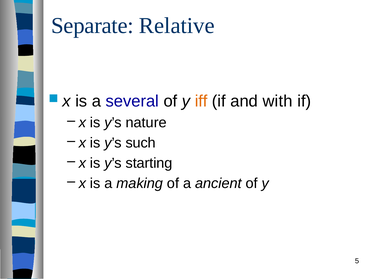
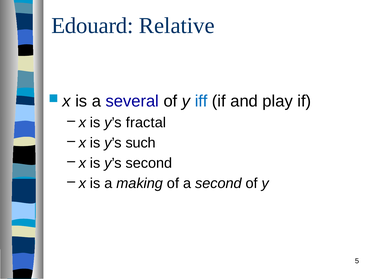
Separate: Separate -> Edouard (92, 26)
iff colour: orange -> blue (201, 101)
with: with -> play (278, 101)
nature: nature -> fractal (146, 123)
y’s starting: starting -> second (149, 163)
a ancient: ancient -> second (218, 183)
